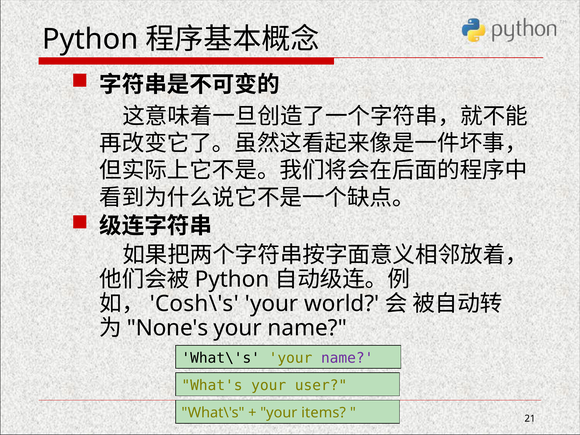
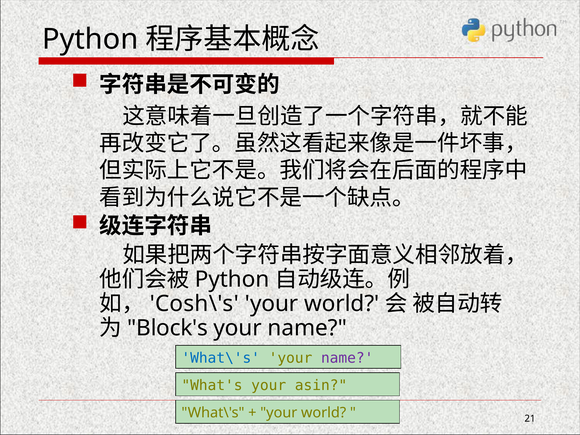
None's: None's -> Block's (168, 328)
What\'s colour: black -> blue (221, 358)
user: user -> asin (321, 385)
items: items -> world (324, 413)
